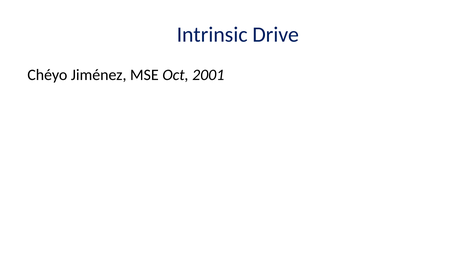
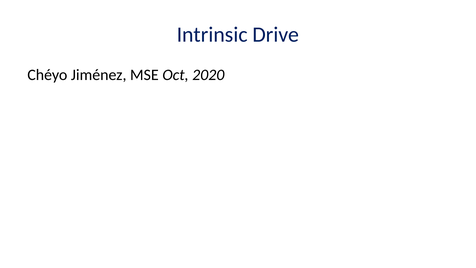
2001: 2001 -> 2020 (208, 75)
